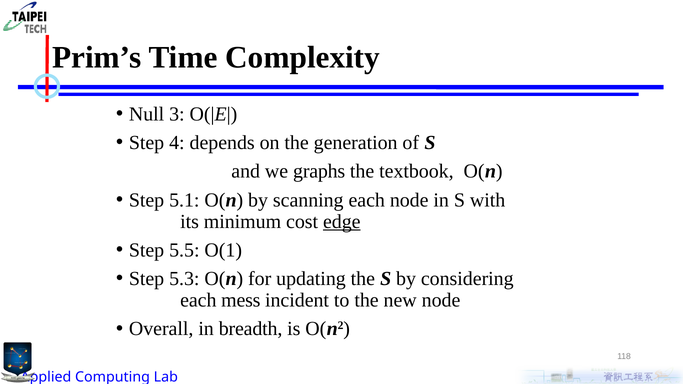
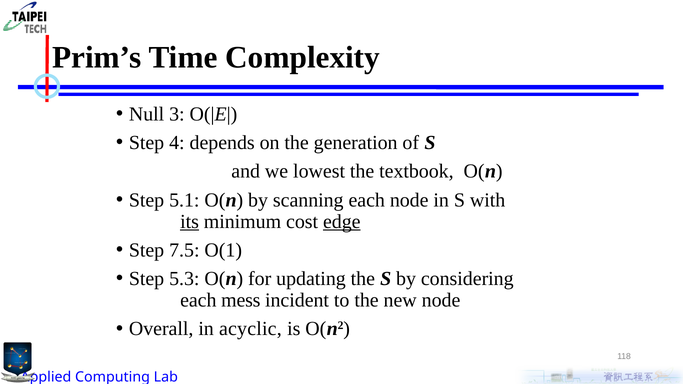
graphs: graphs -> lowest (319, 171)
its underline: none -> present (190, 222)
5.5: 5.5 -> 7.5 (184, 250)
breadth: breadth -> acyclic (250, 329)
